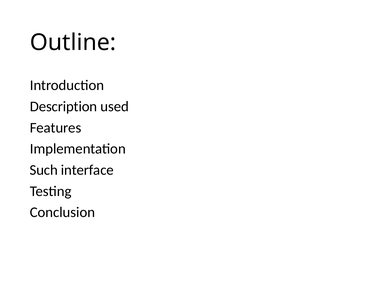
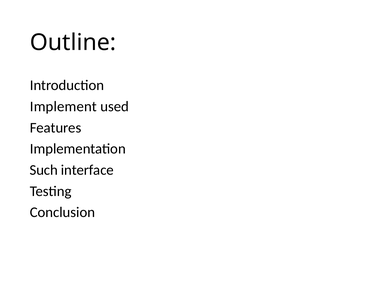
Description: Description -> Implement (63, 107)
